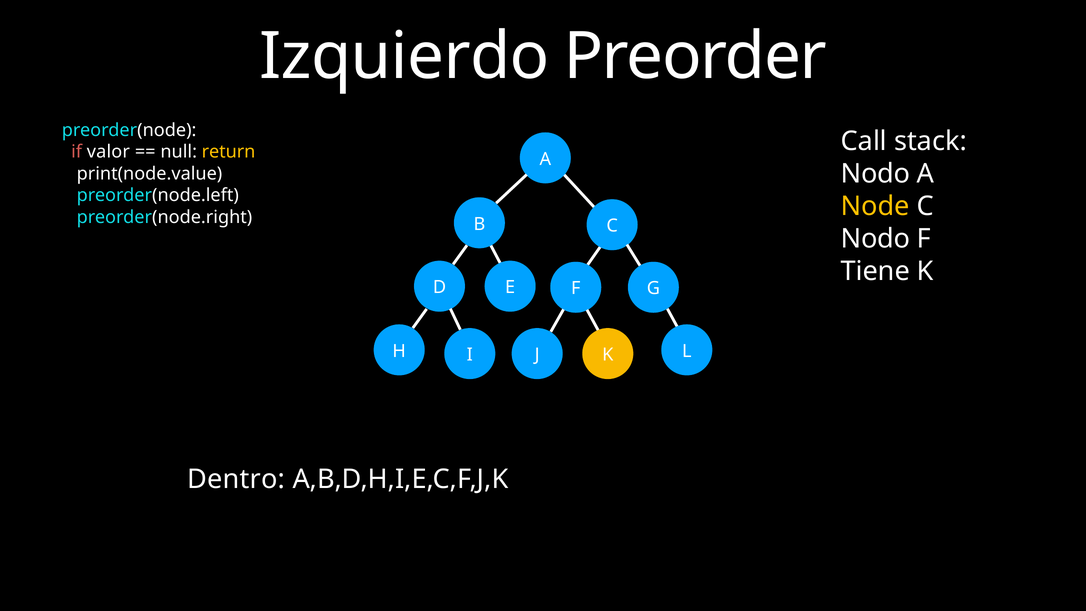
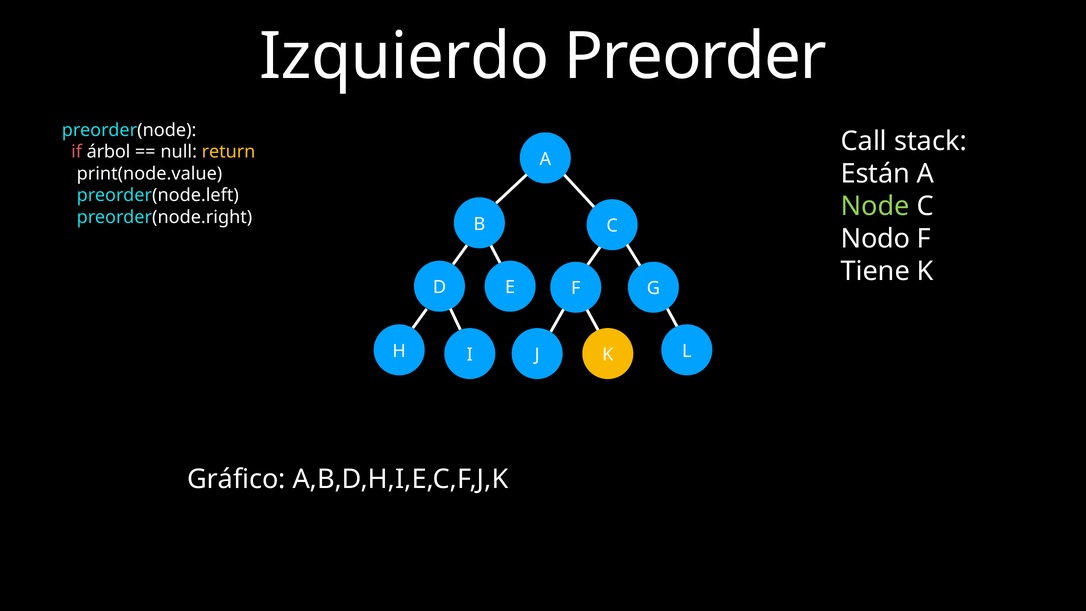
valor: valor -> árbol (109, 152)
Nodo: Nodo -> Están (875, 174)
Node colour: yellow -> light green (875, 206)
Dentro: Dentro -> Gráfico (236, 479)
